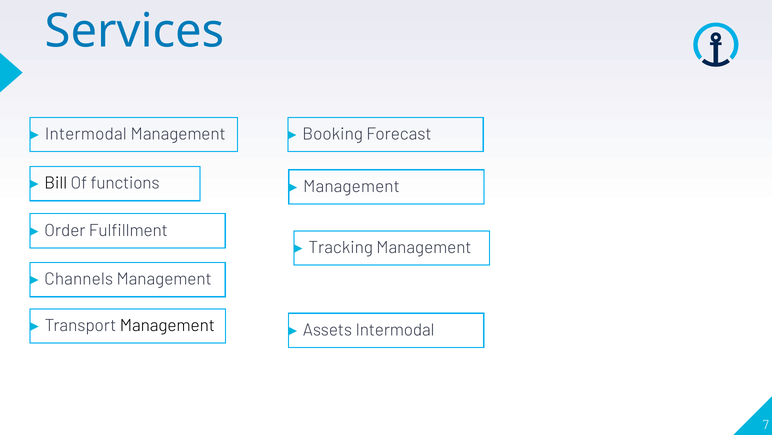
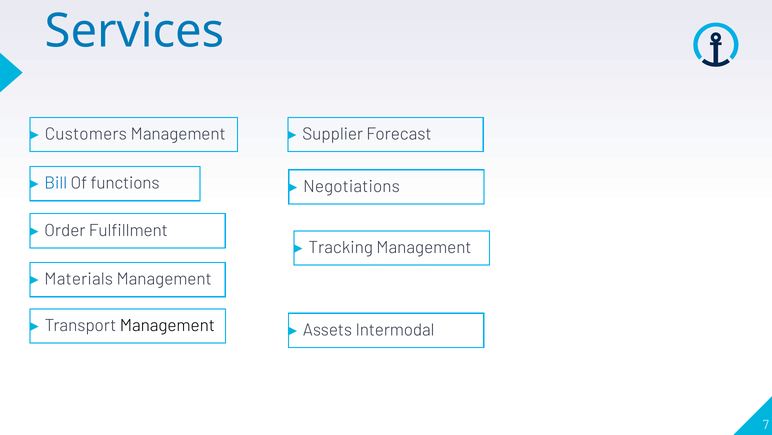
Intermodal: Intermodal -> Customers (86, 134)
Booking: Booking -> Supplier (333, 134)
Bill colour: black -> blue (56, 183)
Management: Management -> Negotiations (352, 186)
Channels: Channels -> Materials (79, 279)
